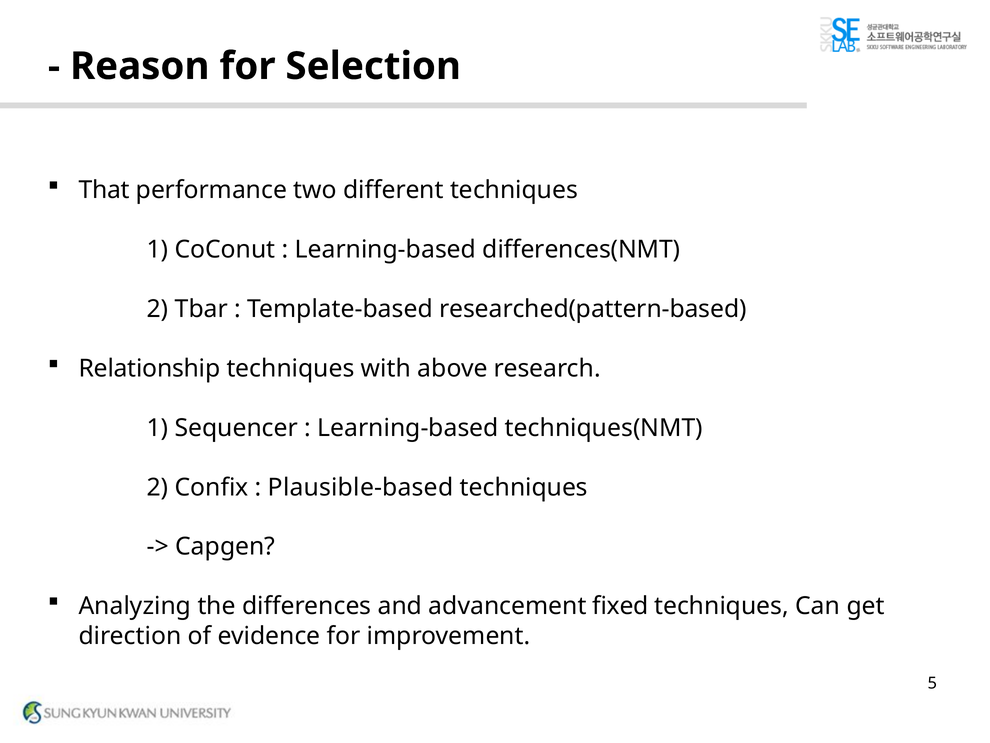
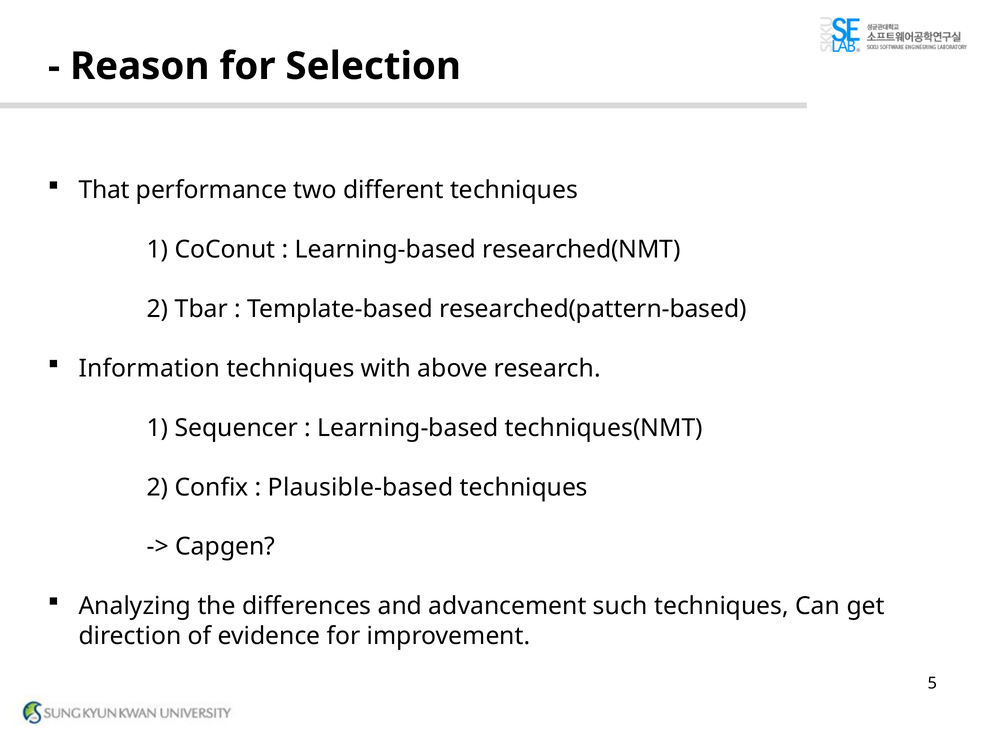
differences(NMT: differences(NMT -> researched(NMT (581, 249)
Relationship: Relationship -> Information (149, 368)
fixed: fixed -> such (620, 606)
